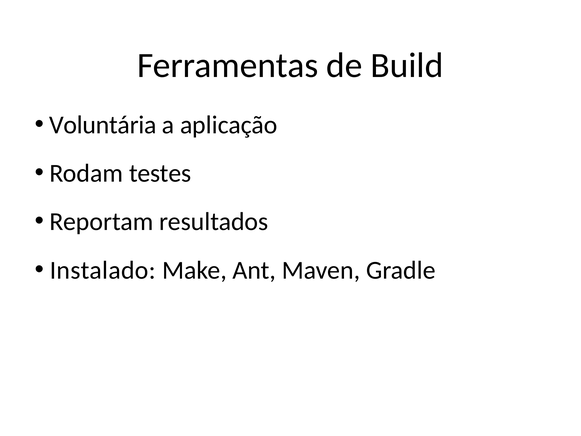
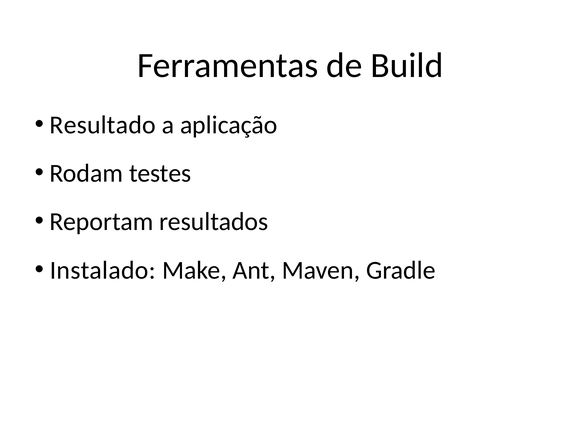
Voluntária: Voluntária -> Resultado (103, 125)
